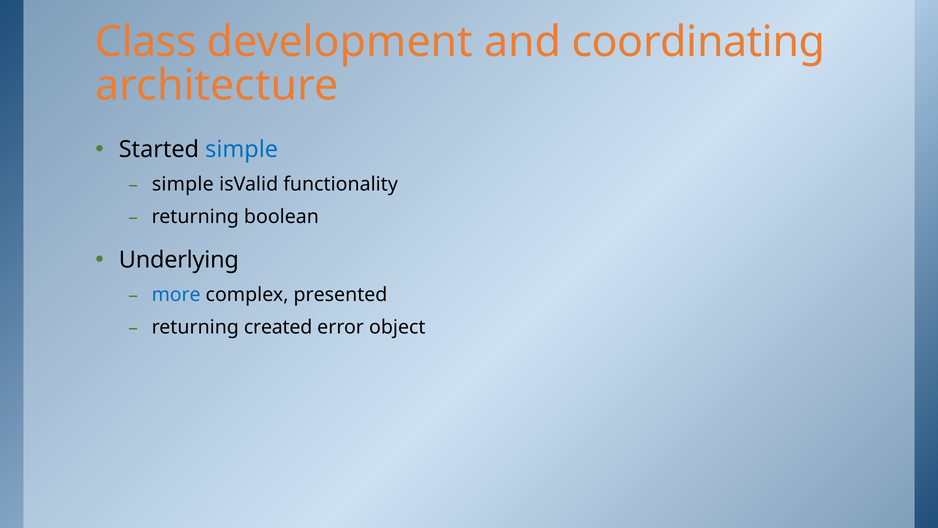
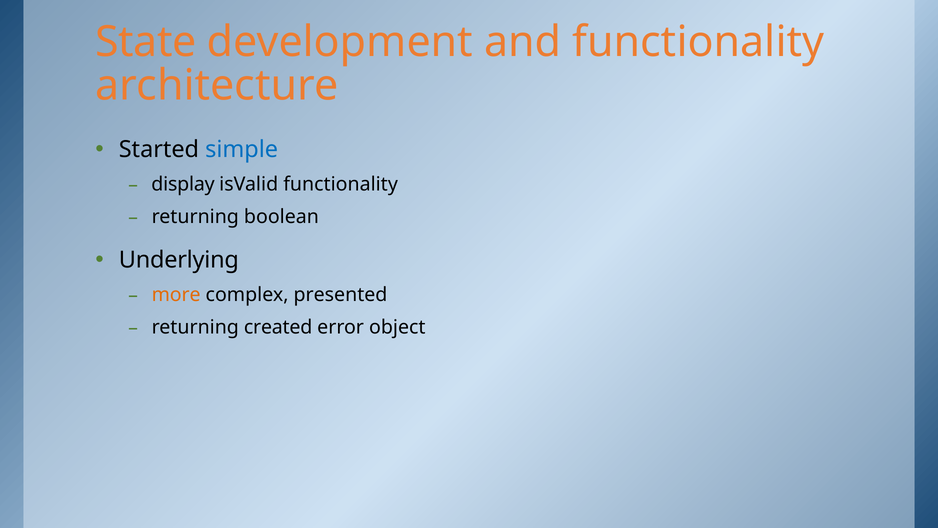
Class: Class -> State (146, 42)
and coordinating: coordinating -> functionality (698, 42)
simple: simple -> display (183, 184)
more colour: blue -> orange (176, 295)
